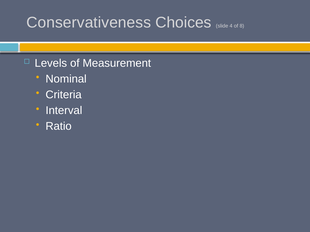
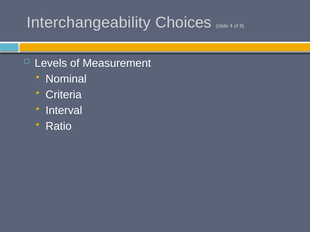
Conservativeness: Conservativeness -> Interchangeability (89, 23)
